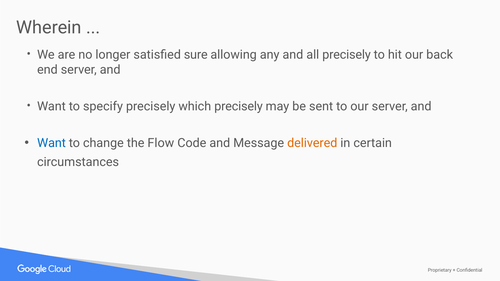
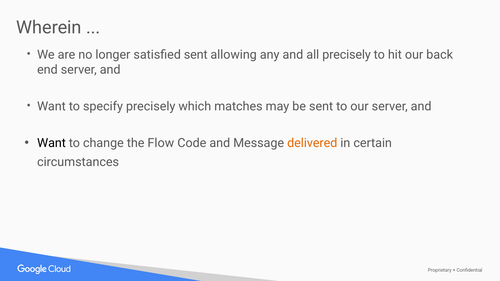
satisfied sure: sure -> sent (196, 55)
which precisely: precisely -> matches (238, 106)
Want colour: blue -> black (51, 143)
